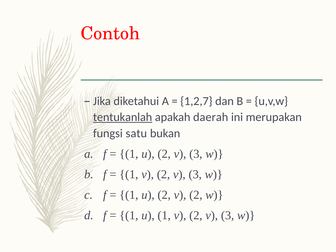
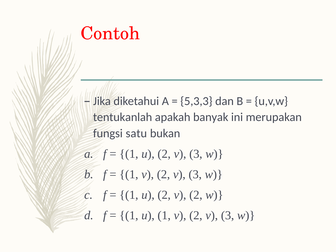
1,2,7: 1,2,7 -> 5,3,3 (196, 101)
tentukanlah underline: present -> none (123, 117)
daerah: daerah -> banyak (211, 117)
